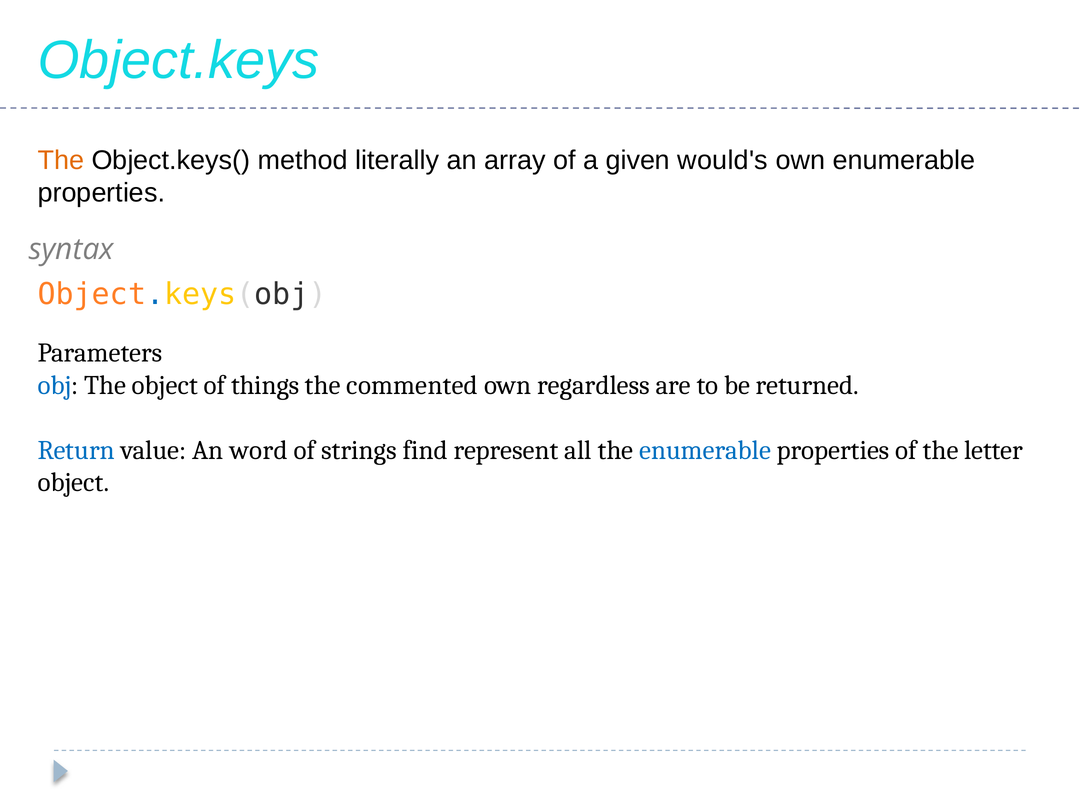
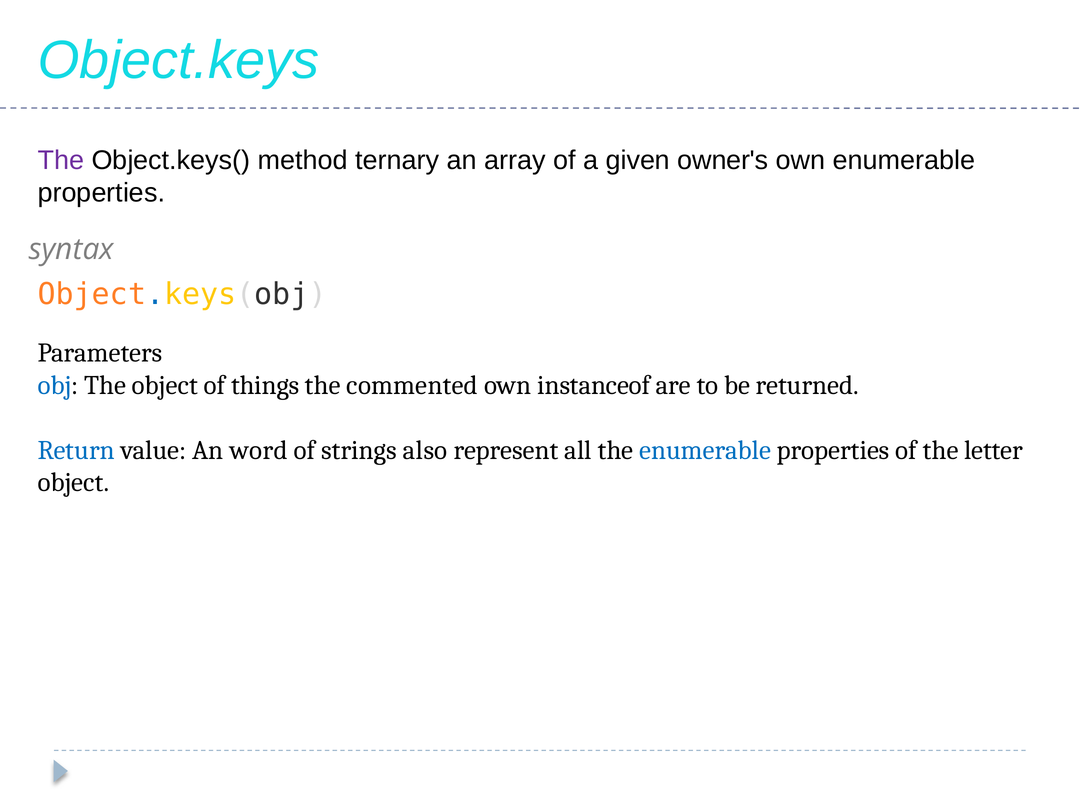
The colour: orange -> purple (61, 161)
literally: literally -> ternary (397, 161)
would's: would's -> owner's (723, 161)
regardless: regardless -> instanceof (594, 385)
find: find -> also (425, 450)
